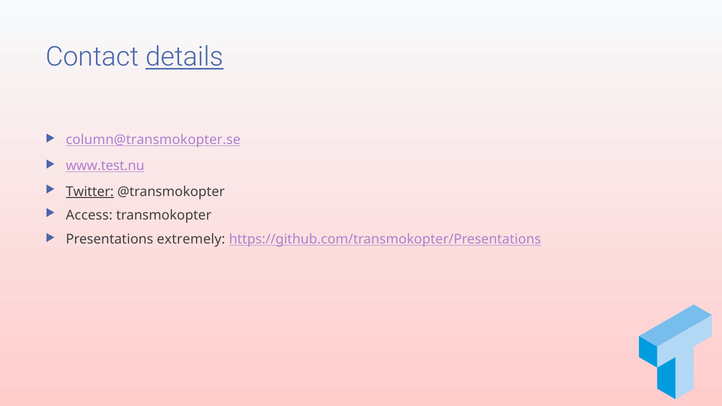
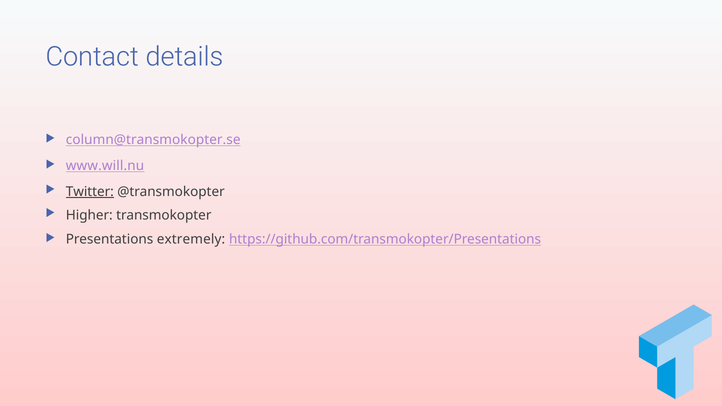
details underline: present -> none (185, 57)
www.test.nu: www.test.nu -> www.will.nu (105, 166)
Access: Access -> Higher (89, 215)
